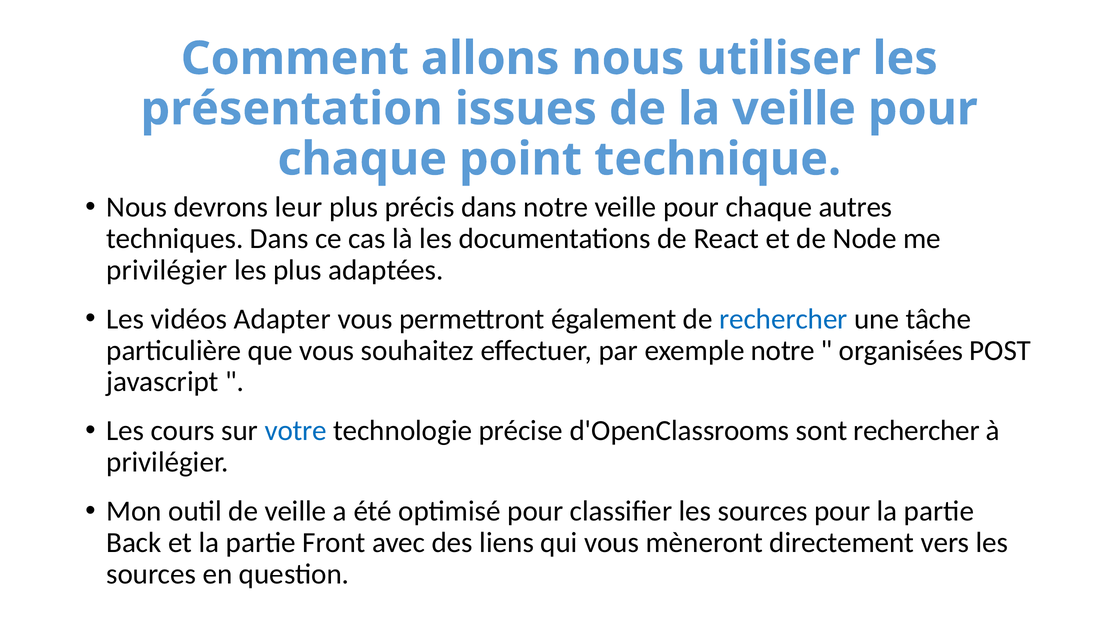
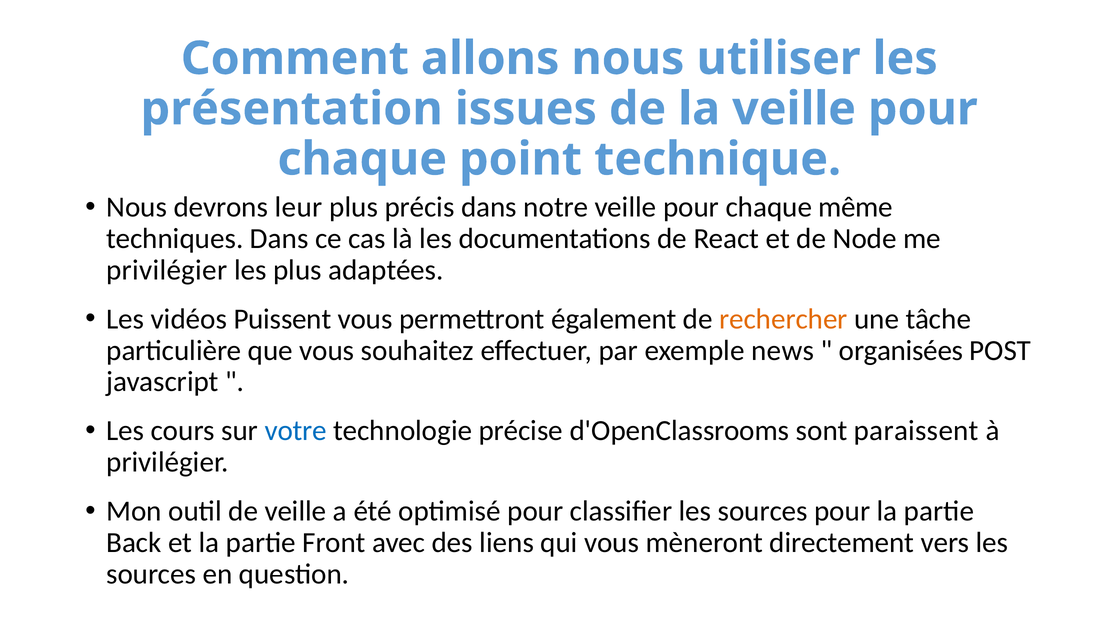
autres: autres -> même (855, 207)
Adapter: Adapter -> Puissent (282, 319)
rechercher colour: blue -> orange (783, 319)
exemple notre: notre -> news (783, 351)
sont rechercher: rechercher -> paraissent (916, 431)
